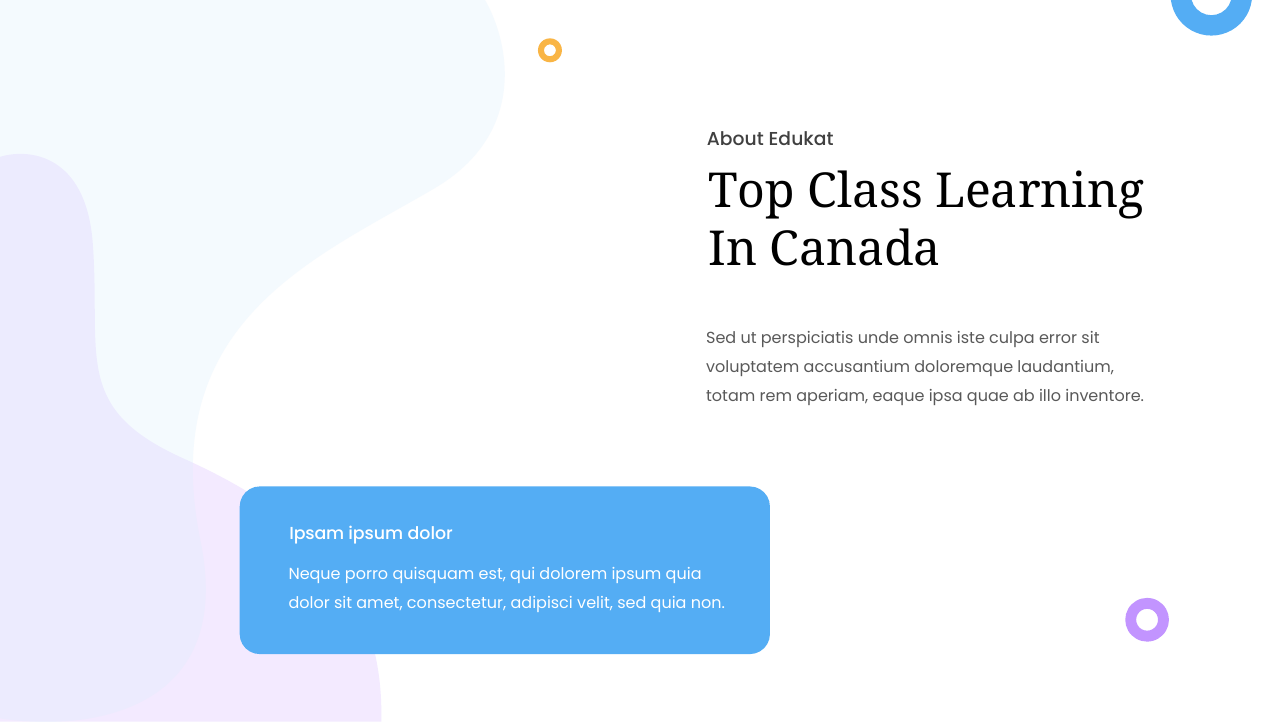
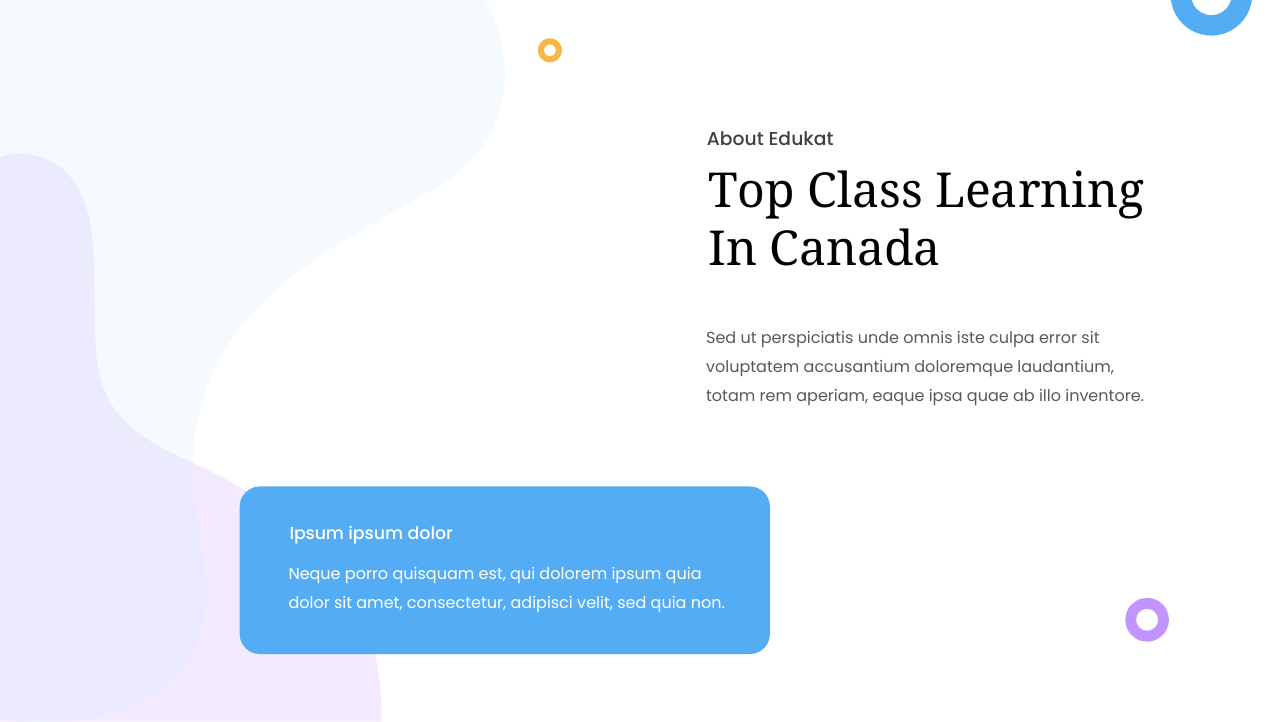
Ipsam: Ipsam -> Ipsum (317, 534)
